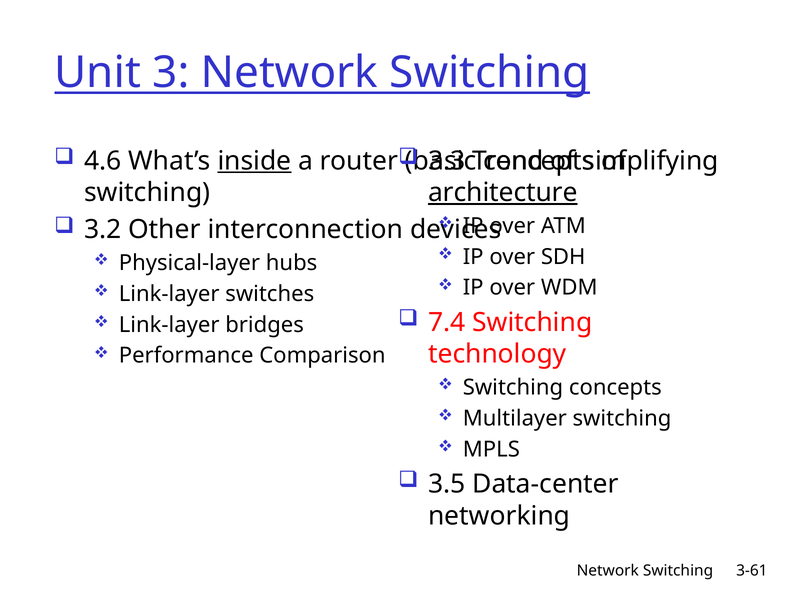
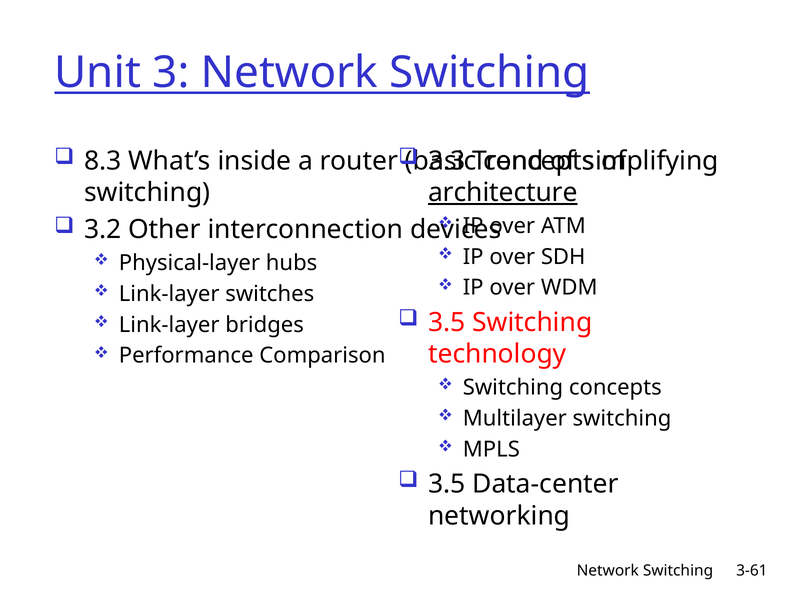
4.6: 4.6 -> 8.3 (103, 161)
inside underline: present -> none (254, 161)
7.4: 7.4 -> 3.5 (447, 322)
